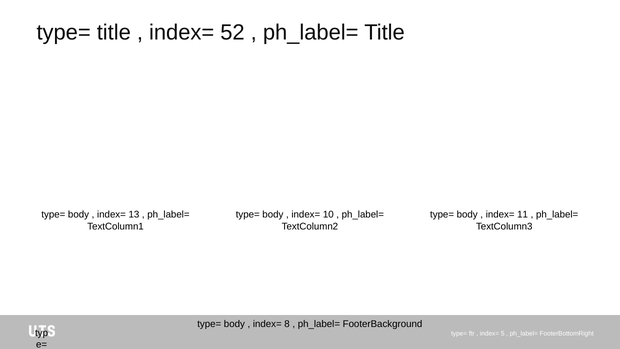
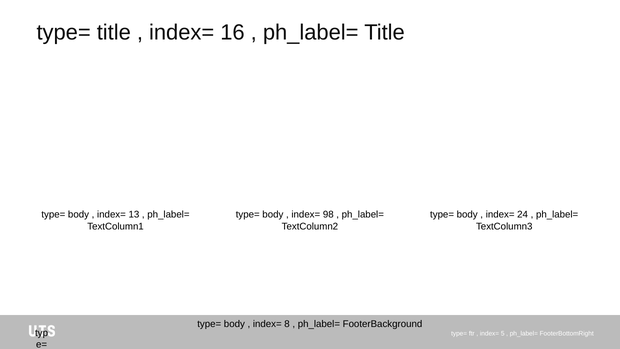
52: 52 -> 16 (232, 33)
10: 10 -> 98 (328, 215)
11: 11 -> 24 (523, 215)
